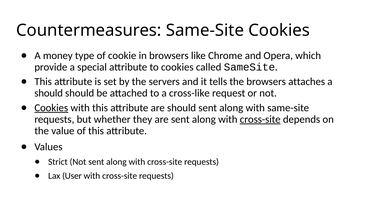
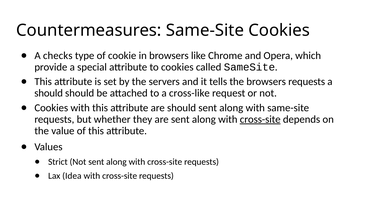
money: money -> checks (58, 55)
browsers attaches: attaches -> requests (307, 82)
Cookies underline: present -> none (51, 108)
User: User -> Idea (72, 176)
